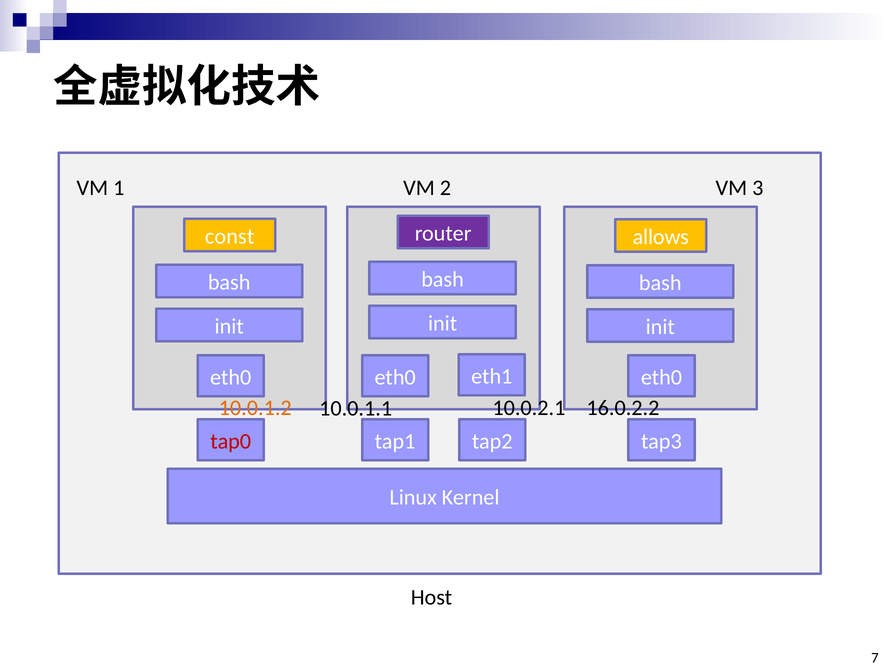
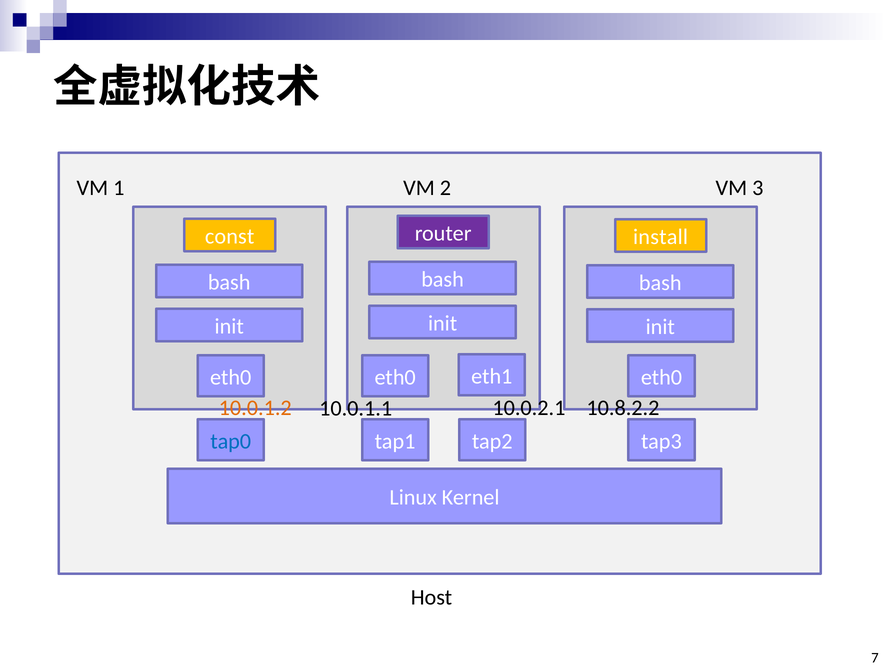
allows: allows -> install (661, 237)
16.0.2.2: 16.0.2.2 -> 10.8.2.2 (623, 409)
tap0 colour: red -> blue (231, 442)
